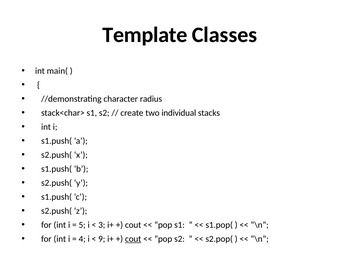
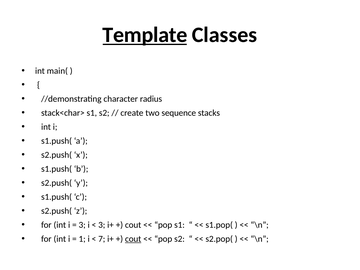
Template underline: none -> present (145, 35)
individual: individual -> sequence (179, 113)
5: 5 -> 3 (82, 225)
4: 4 -> 1 (82, 239)
9: 9 -> 7 (102, 239)
